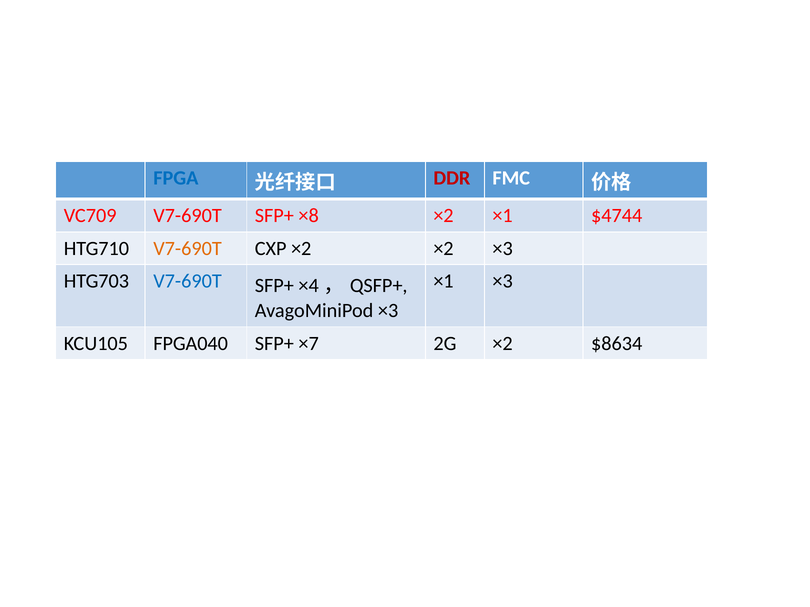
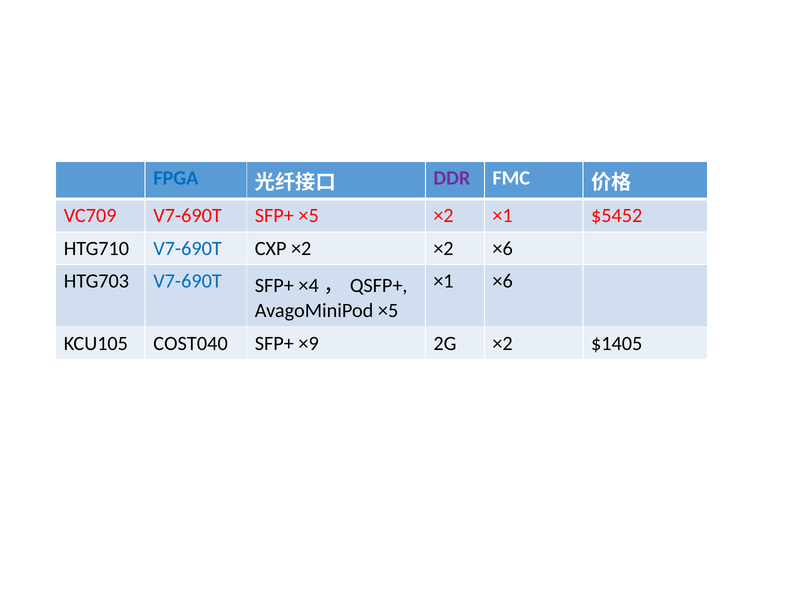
DDR colour: red -> purple (452, 178)
SFP+ ×8: ×8 -> ×5 (309, 216)
$4744: $4744 -> $5452 (617, 216)
V7-690T colour: orange -> blue (188, 249)
×2 ×3: ×3 -> ×6 (503, 249)
×1 ×3: ×3 -> ×6 (503, 282)
AvagoMiniPod ×3: ×3 -> ×5 (388, 311)
FPGA040: FPGA040 -> COST040 (191, 344)
×7: ×7 -> ×9 (309, 344)
$8634: $8634 -> $1405 (617, 344)
